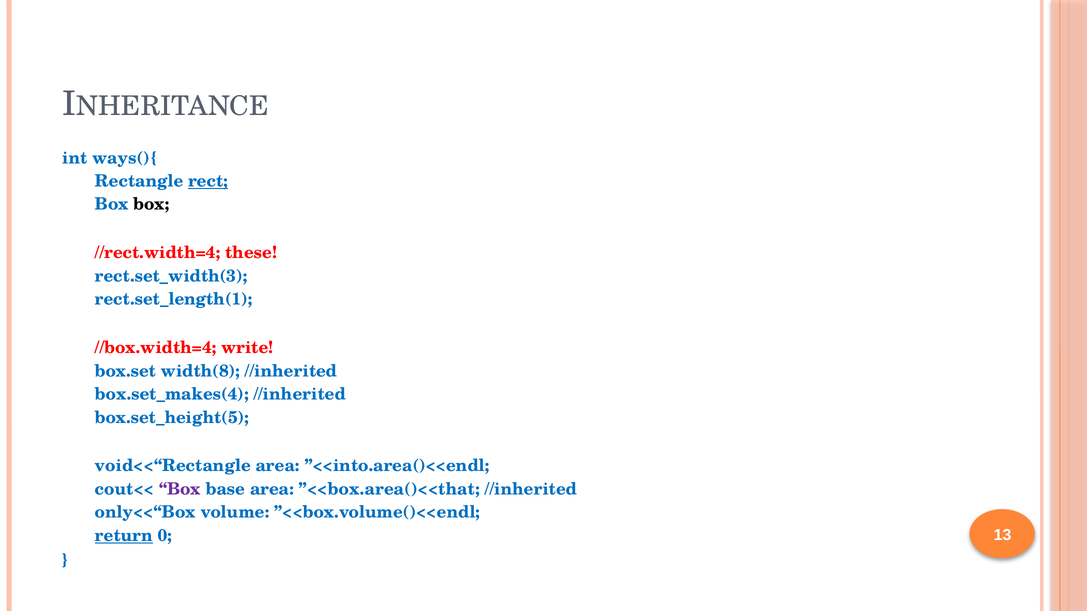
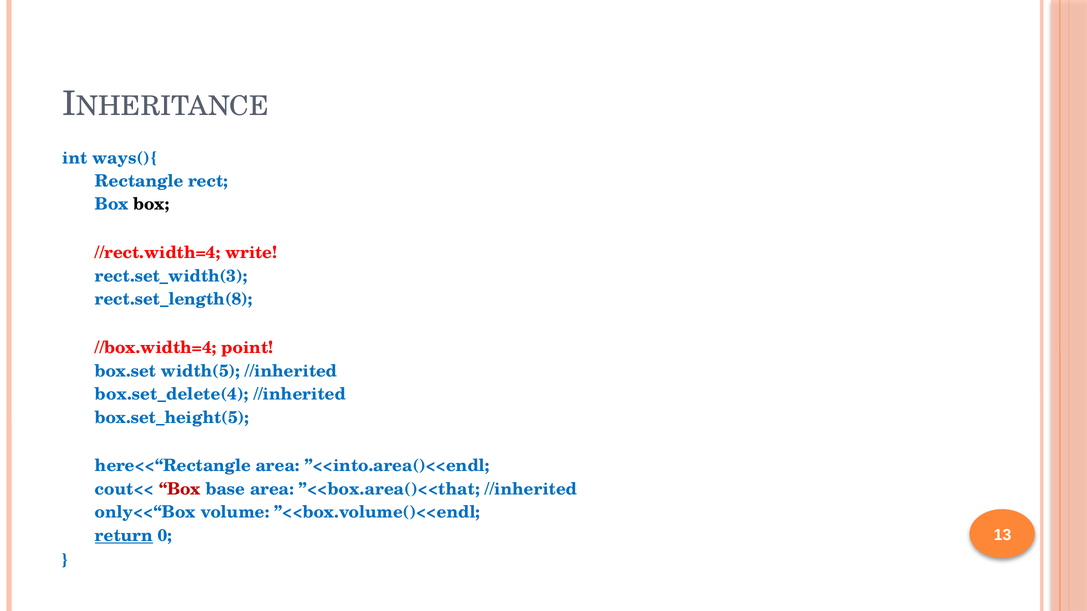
rect underline: present -> none (208, 181)
these: these -> write (251, 253)
rect.set_length(1: rect.set_length(1 -> rect.set_length(8 (174, 300)
write: write -> point (247, 348)
width(8: width(8 -> width(5 (201, 371)
box.set_makes(4: box.set_makes(4 -> box.set_delete(4 (172, 394)
void<<“Rectangle: void<<“Rectangle -> here<<“Rectangle (173, 466)
Box colour: purple -> red (180, 489)
